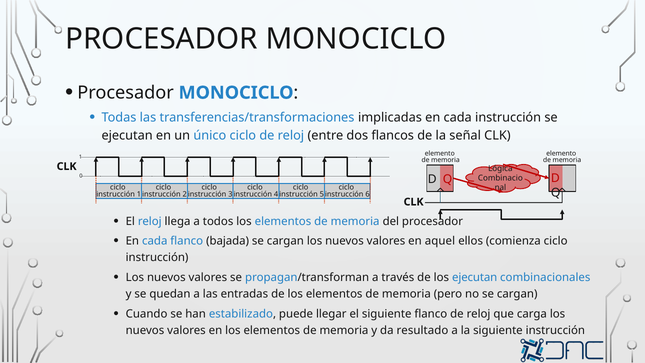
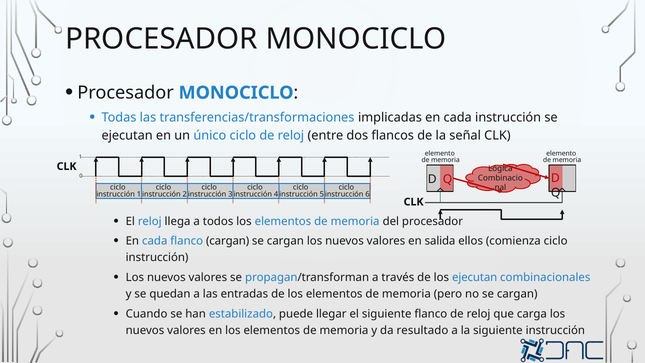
flanco bajada: bajada -> cargan (228, 241)
aquel: aquel -> salida (440, 241)
